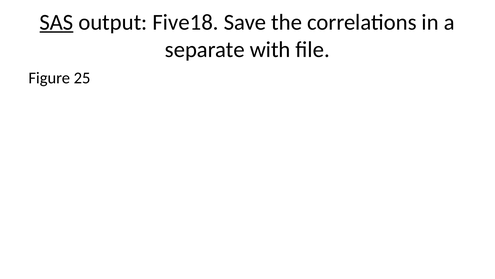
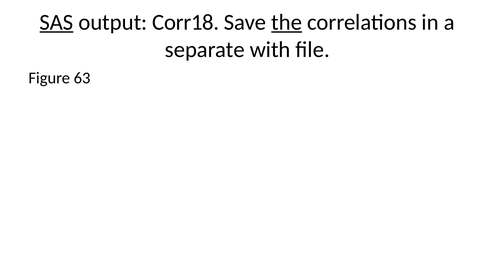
Five18: Five18 -> Corr18 (186, 22)
the underline: none -> present (287, 22)
25: 25 -> 63 (82, 78)
